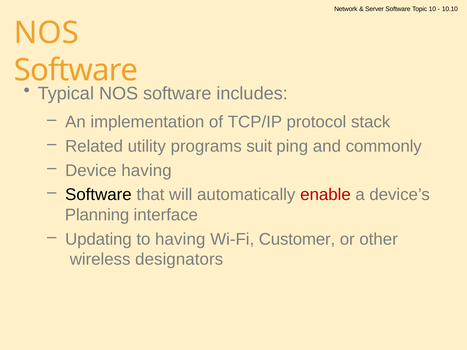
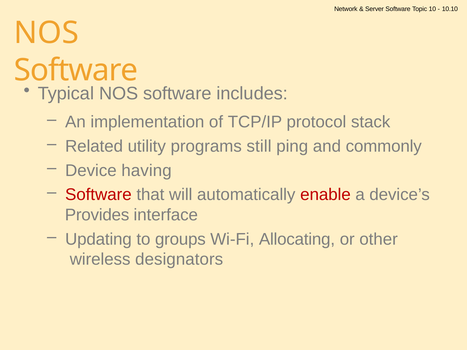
suit: suit -> still (259, 146)
Software colour: black -> red (98, 195)
Planning: Planning -> Provides (97, 215)
to having: having -> groups (180, 239)
Customer: Customer -> Allocating (297, 239)
